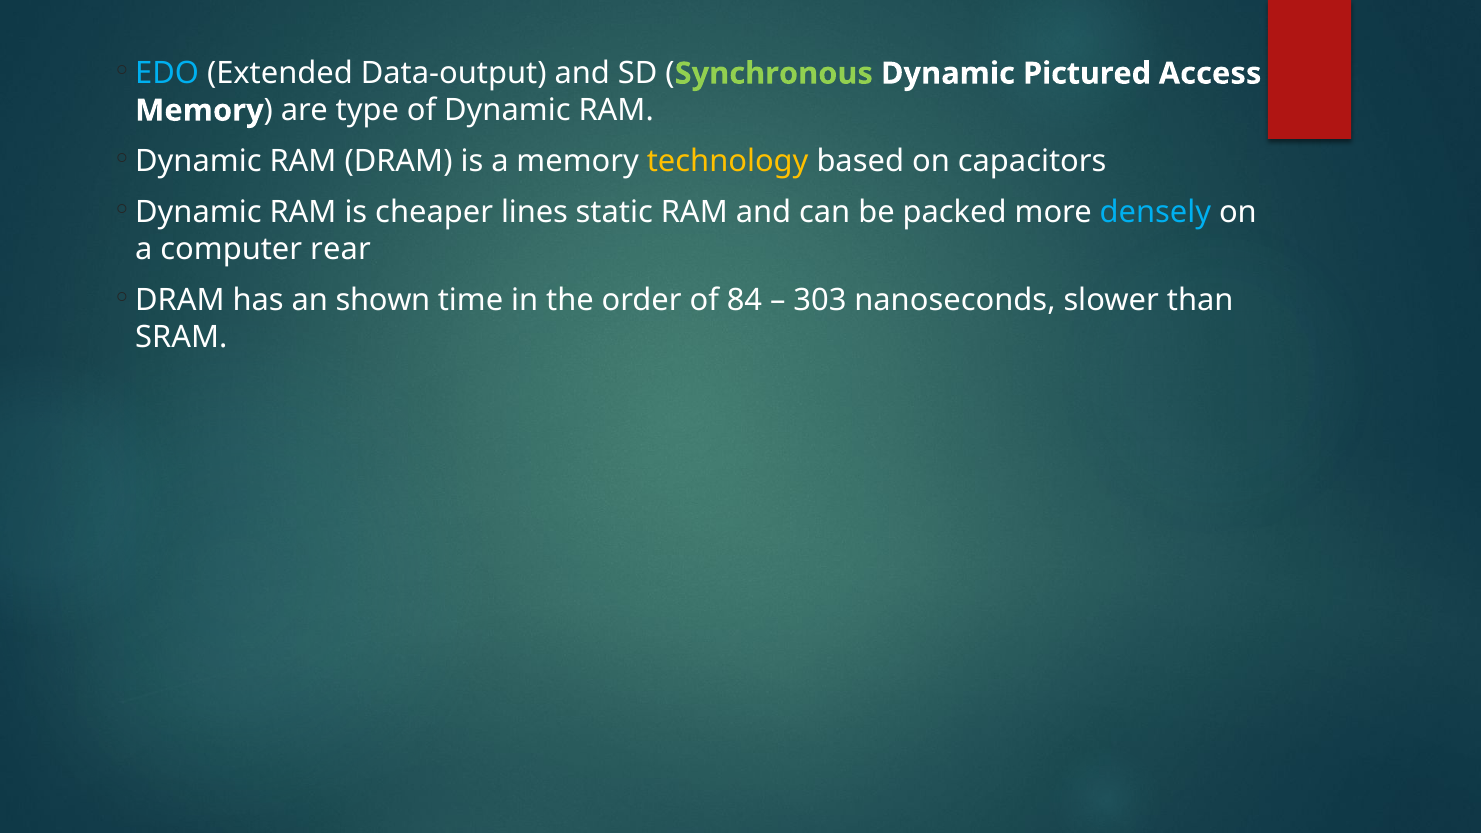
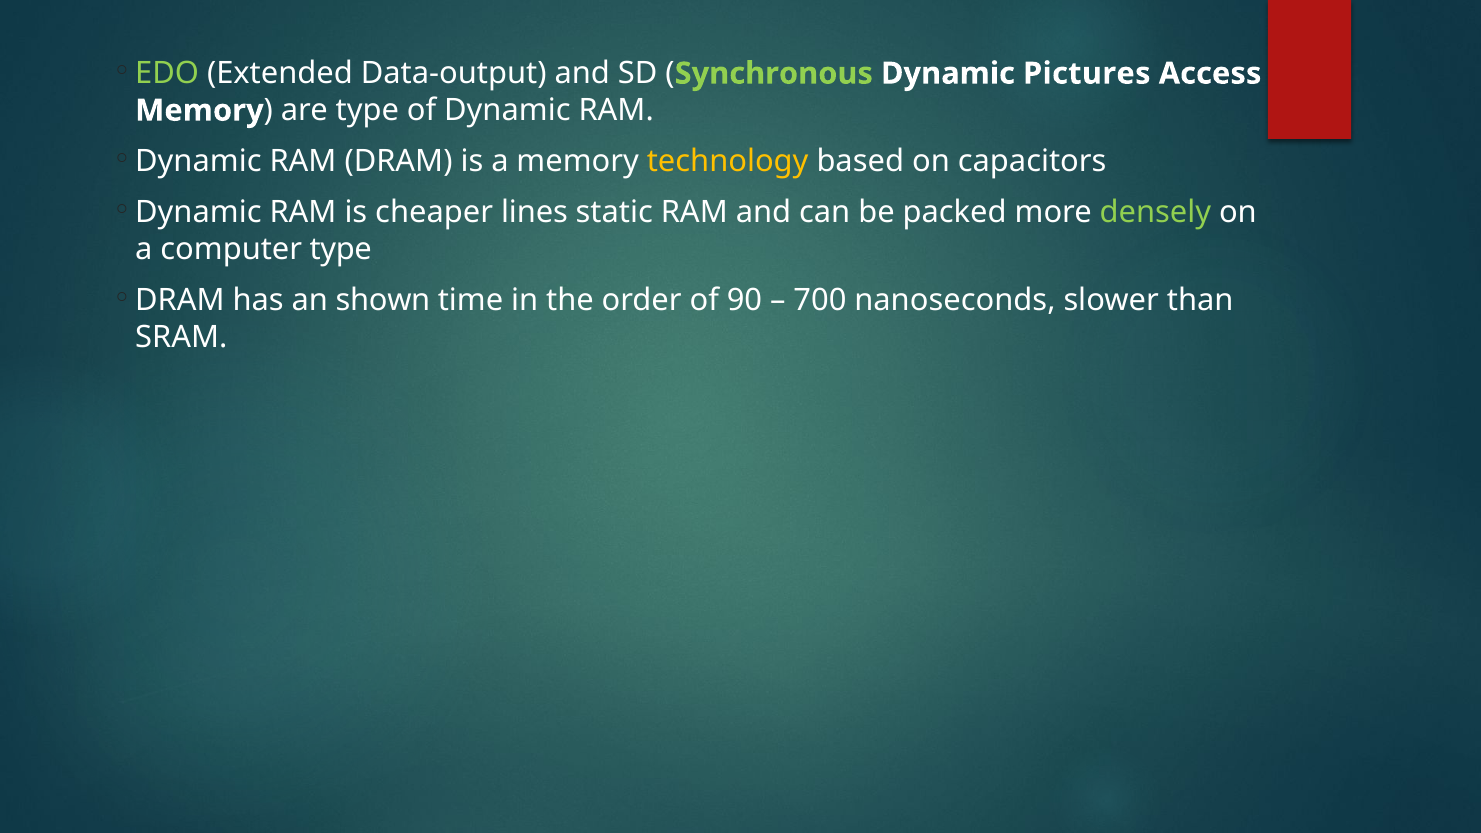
EDO colour: light blue -> light green (167, 74)
Pictured: Pictured -> Pictures (1087, 74)
densely colour: light blue -> light green (1155, 212)
computer rear: rear -> type (341, 249)
84: 84 -> 90 (744, 300)
303: 303 -> 700 (820, 300)
